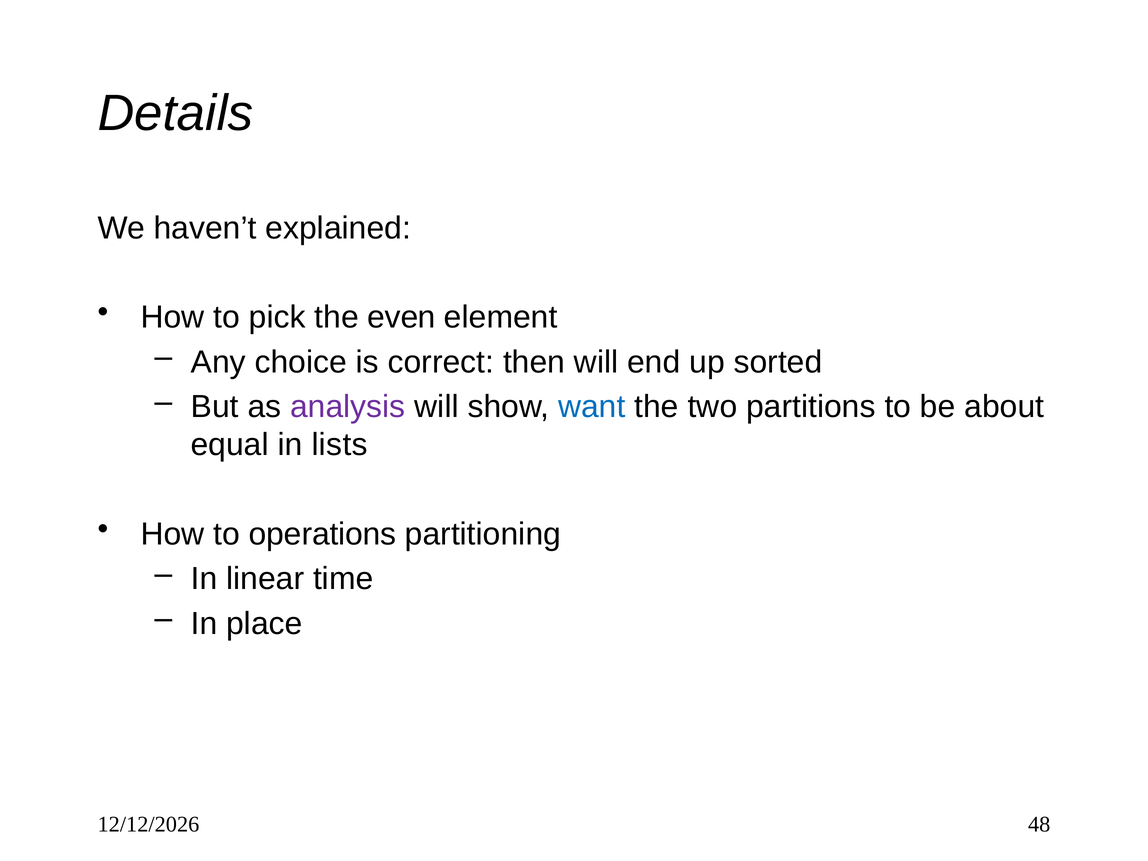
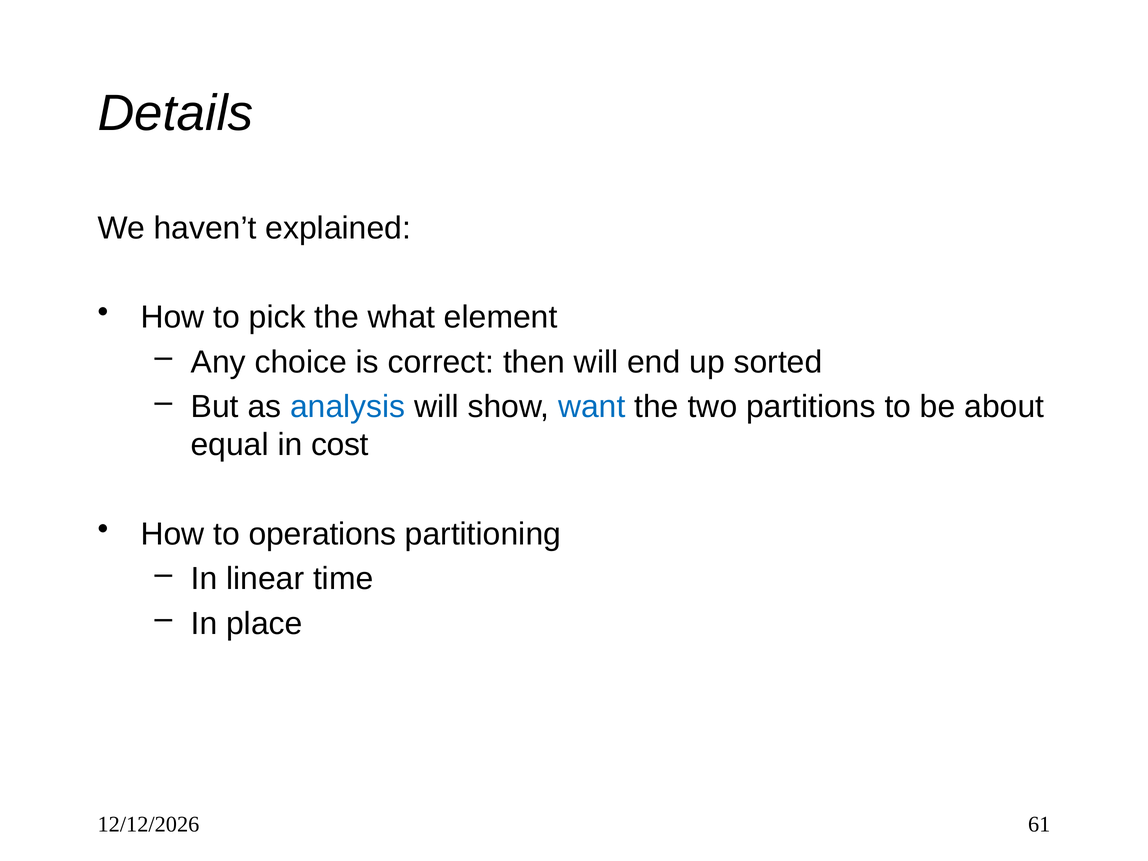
even: even -> what (401, 317)
analysis colour: purple -> blue (348, 407)
lists: lists -> cost (340, 445)
48: 48 -> 61 (1039, 824)
